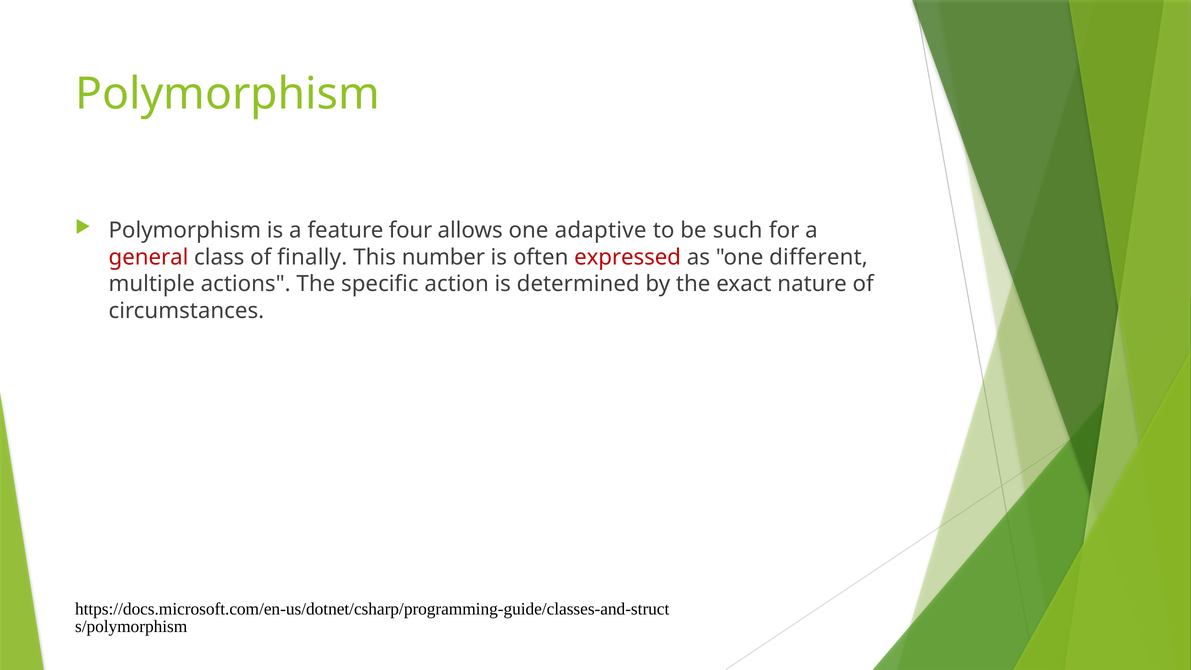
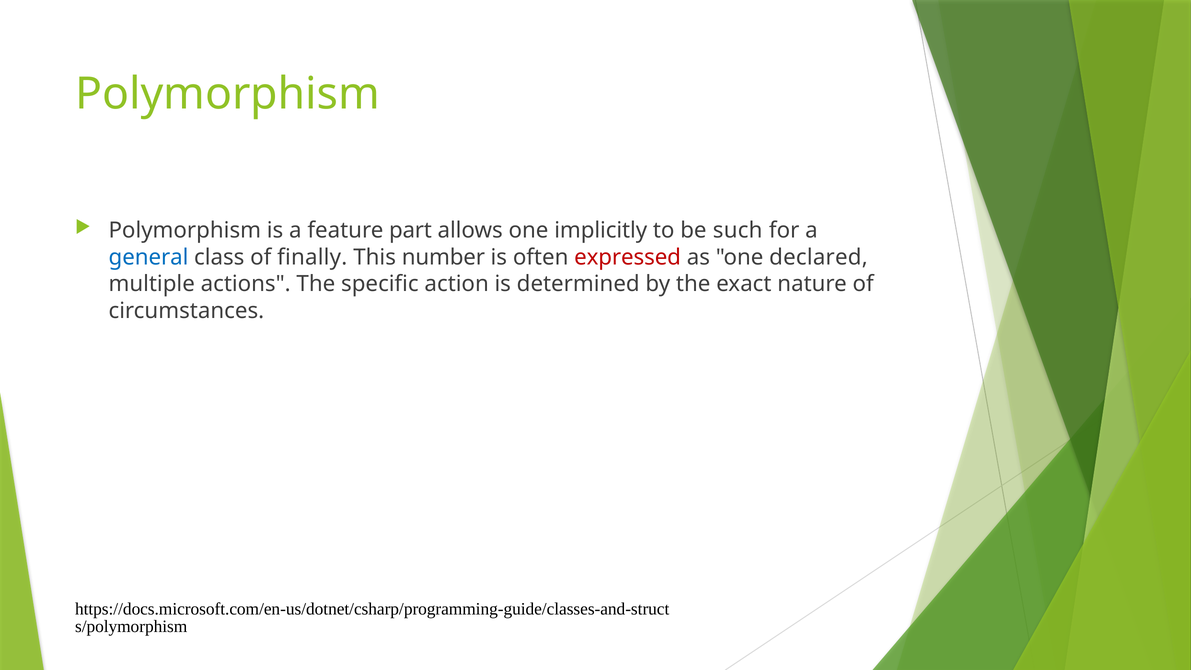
four: four -> part (410, 230)
adaptive: adaptive -> implicitly (601, 230)
general colour: red -> blue (148, 257)
different: different -> declared (819, 257)
